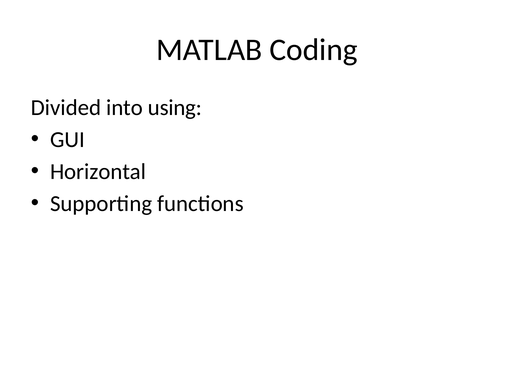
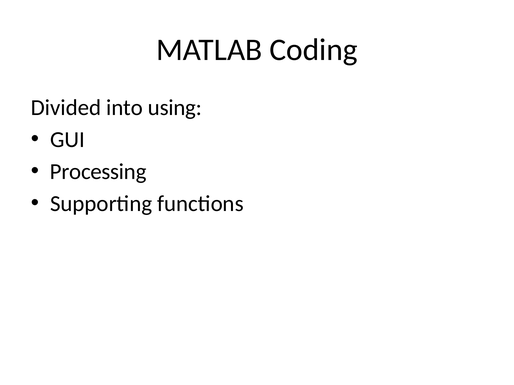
Horizontal: Horizontal -> Processing (98, 172)
